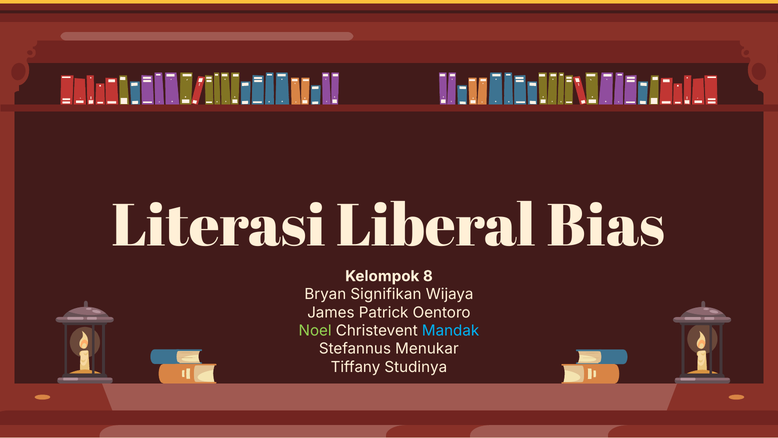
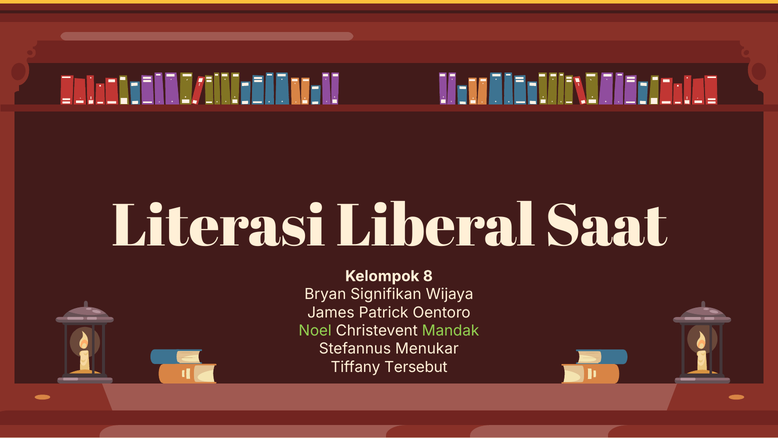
Bias: Bias -> Saat (607, 226)
Mandak colour: light blue -> light green (451, 330)
Studinya: Studinya -> Tersebut (416, 367)
